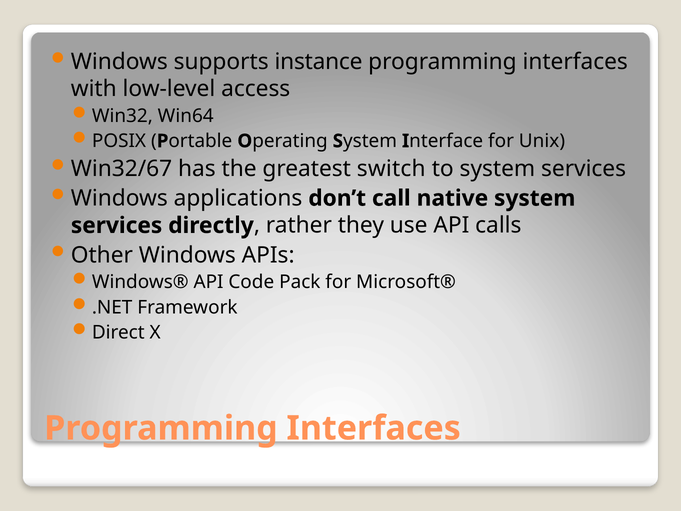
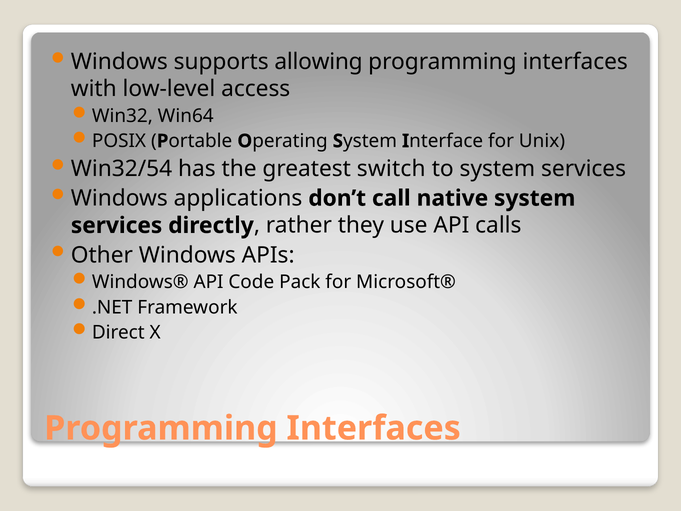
instance: instance -> allowing (319, 62)
Win32/67: Win32/67 -> Win32/54 (122, 169)
